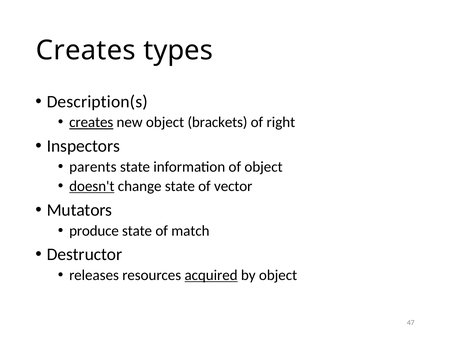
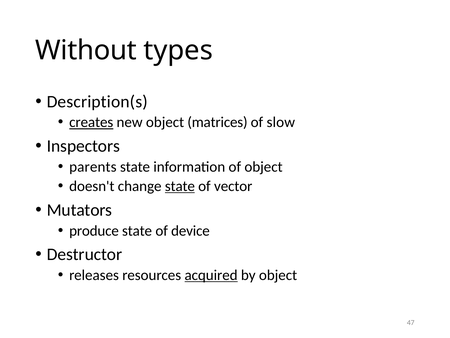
Creates: Creates -> Without (86, 50)
brackets: brackets -> matrices (217, 122)
right: right -> slow (281, 122)
doesn't underline: present -> none (92, 186)
state underline: none -> present (180, 186)
match: match -> device (190, 230)
